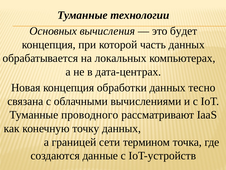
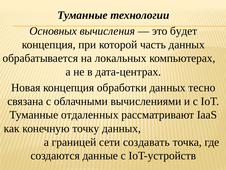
проводного: проводного -> отдаленных (90, 115)
термином: термином -> создавать (146, 142)
